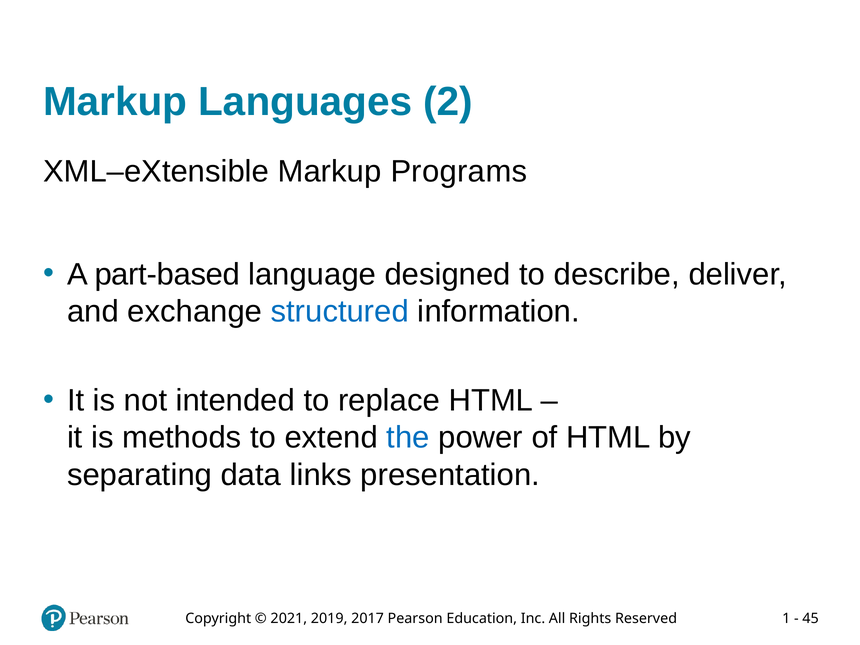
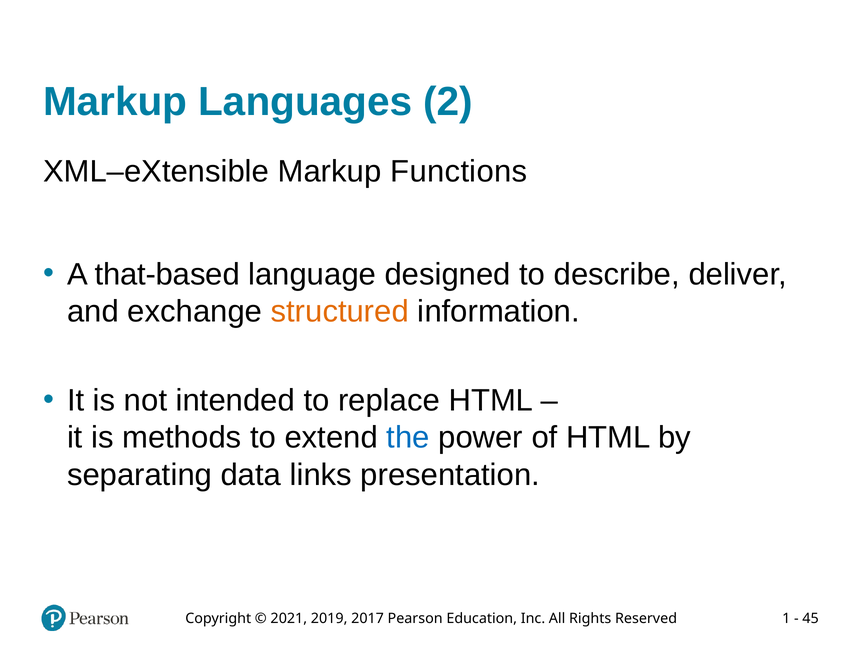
Programs: Programs -> Functions (459, 171)
part-based: part-based -> that-based (167, 274)
structured colour: blue -> orange (340, 312)
